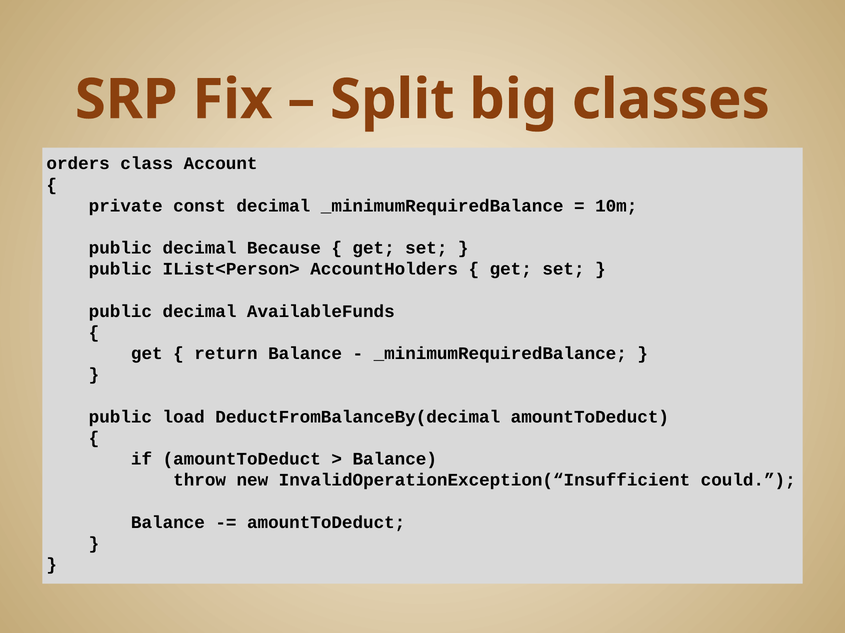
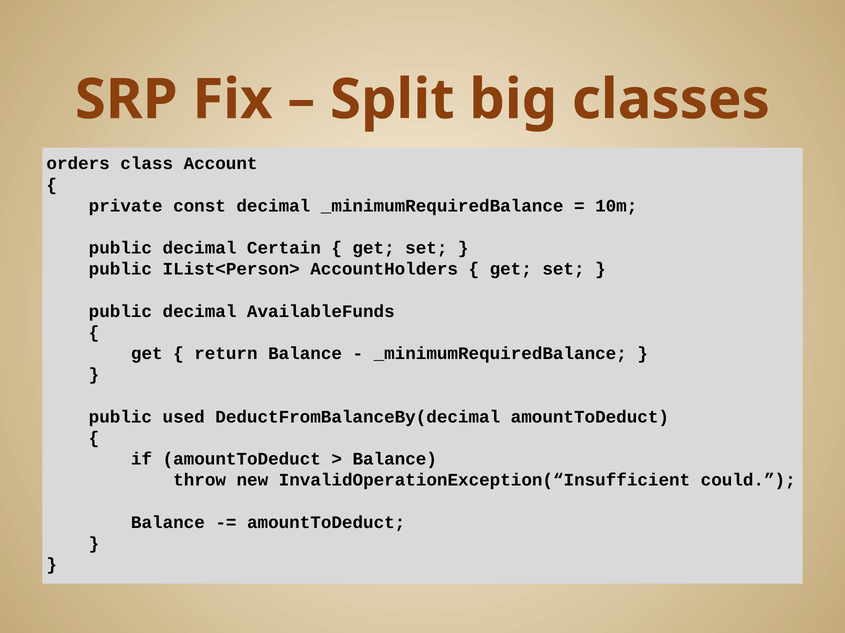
Because: Because -> Certain (284, 248)
load: load -> used (184, 417)
